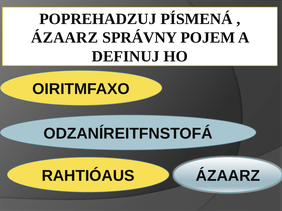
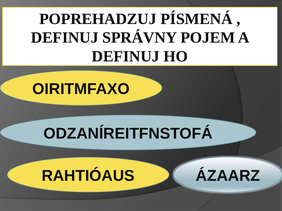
ÁZAARZ: ÁZAARZ -> DEFINUJ (65, 38)
